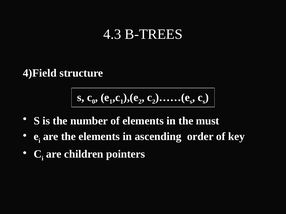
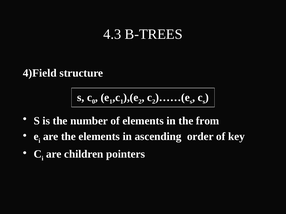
must: must -> from (208, 121)
